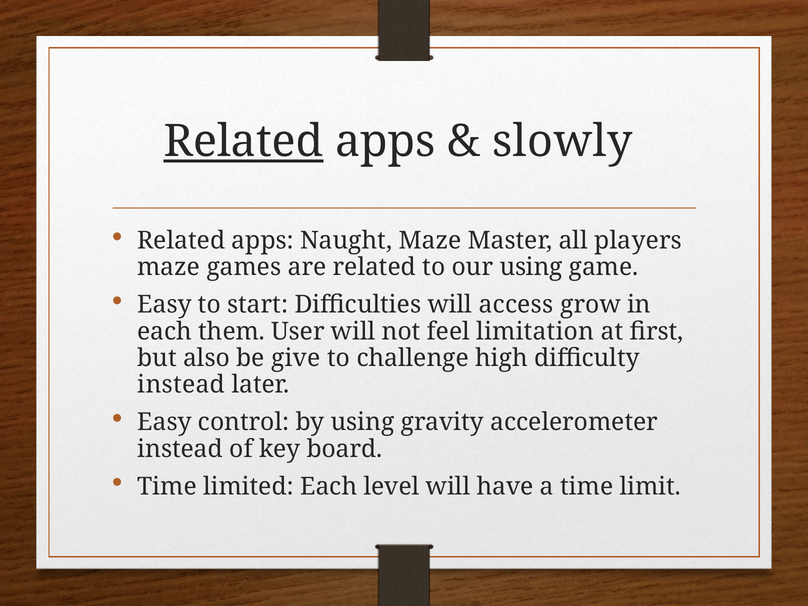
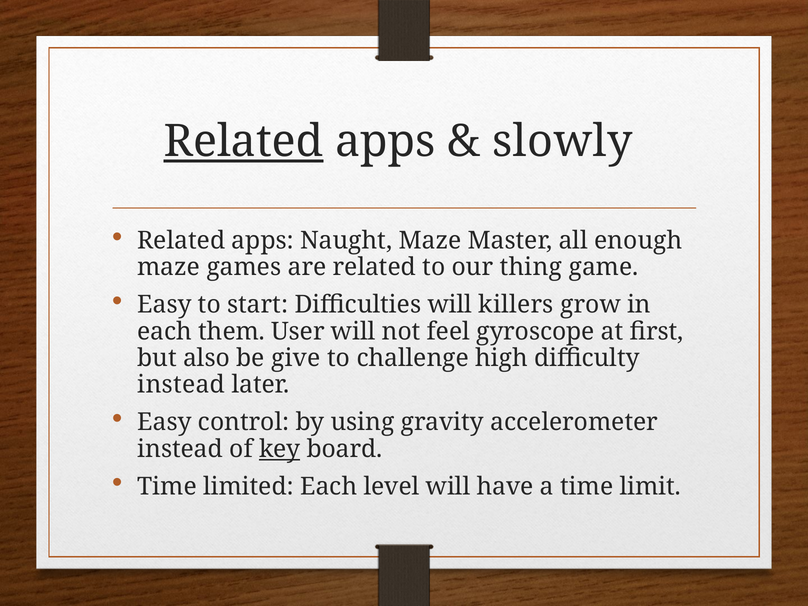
players: players -> enough (638, 241)
our using: using -> thing (531, 267)
access: access -> killers (516, 305)
limitation: limitation -> gyroscope (535, 331)
key underline: none -> present (280, 449)
